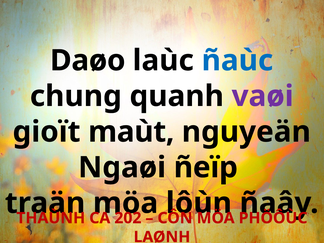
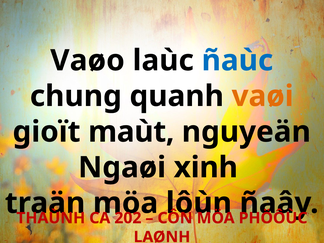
Daøo: Daøo -> Vaøo (87, 61)
vaøi colour: purple -> orange (263, 96)
ñeïp: ñeïp -> xinh (206, 167)
